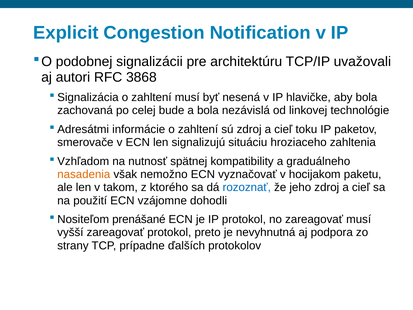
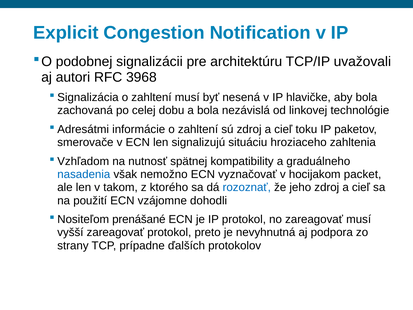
3868: 3868 -> 3968 (141, 77)
bude: bude -> dobu (172, 110)
nasadenia colour: orange -> blue (84, 174)
paketu: paketu -> packet (363, 174)
